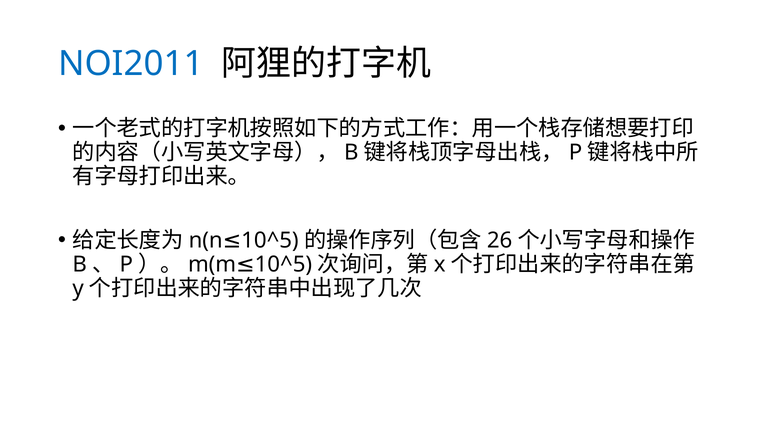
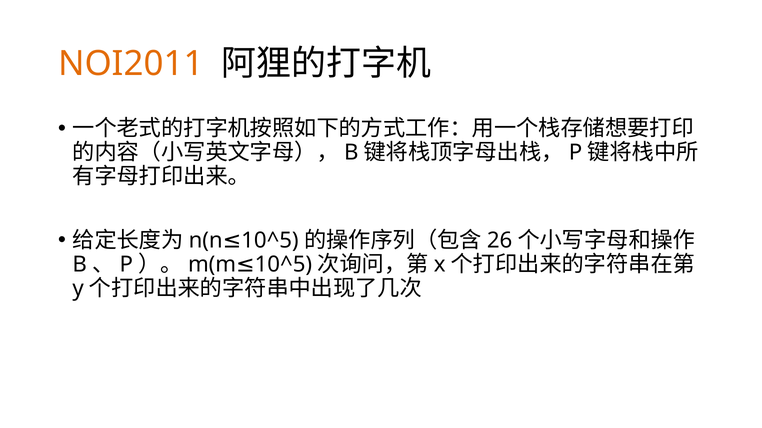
NOI2011 colour: blue -> orange (131, 64)
